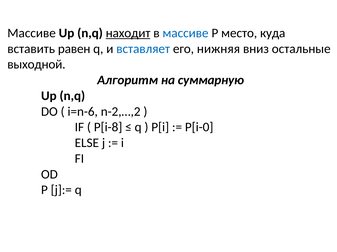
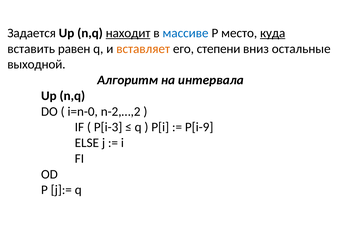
Массиве: Массиве -> Задается (32, 33)
куда underline: none -> present (273, 33)
вставляет colour: blue -> orange (143, 49)
нижняя: нижняя -> степени (219, 49)
суммарную: суммарную -> интервала (211, 80)
i=n-6: i=n-6 -> i=n-0 (83, 112)
P[i-8: P[i-8 -> P[i-3 (108, 128)
P[i-0: P[i-0 -> P[i-9 (199, 128)
